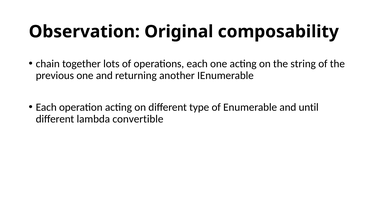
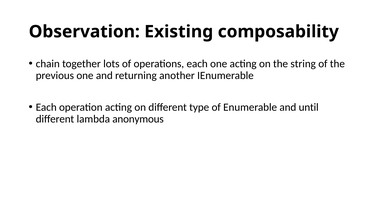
Original: Original -> Existing (179, 32)
convertible: convertible -> anonymous (138, 119)
